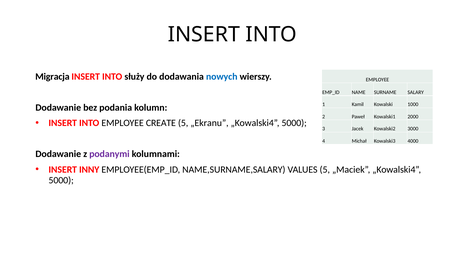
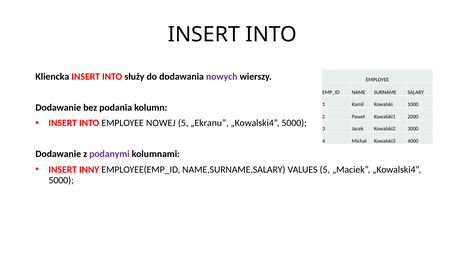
Migracja: Migracja -> Kliencka (52, 77)
nowych colour: blue -> purple (222, 77)
CREATE: CREATE -> NOWEJ (161, 123)
